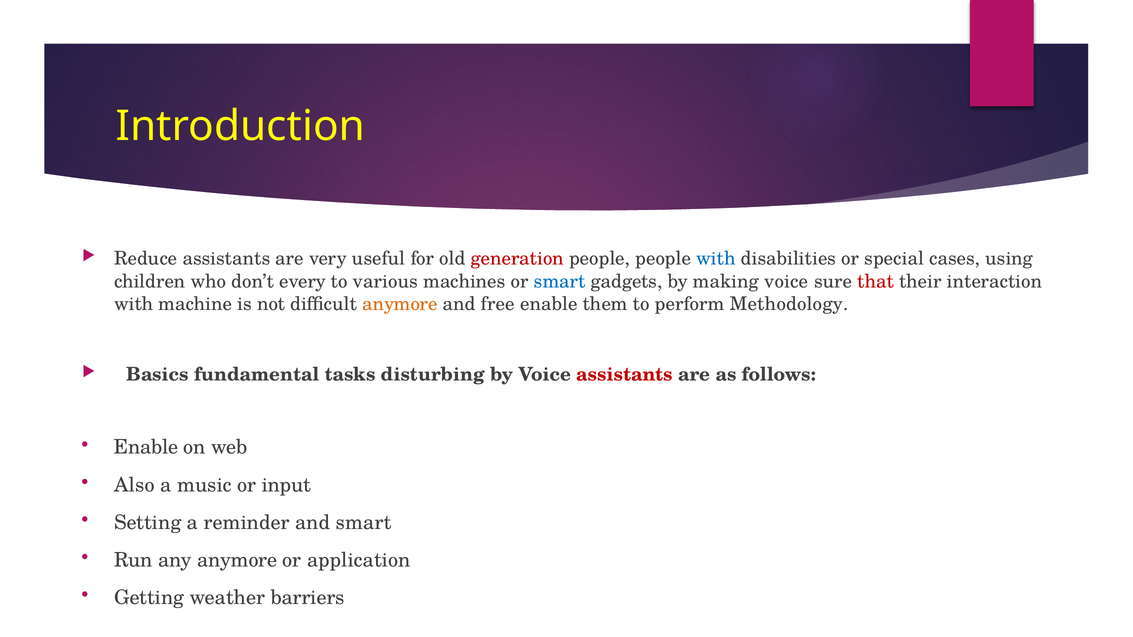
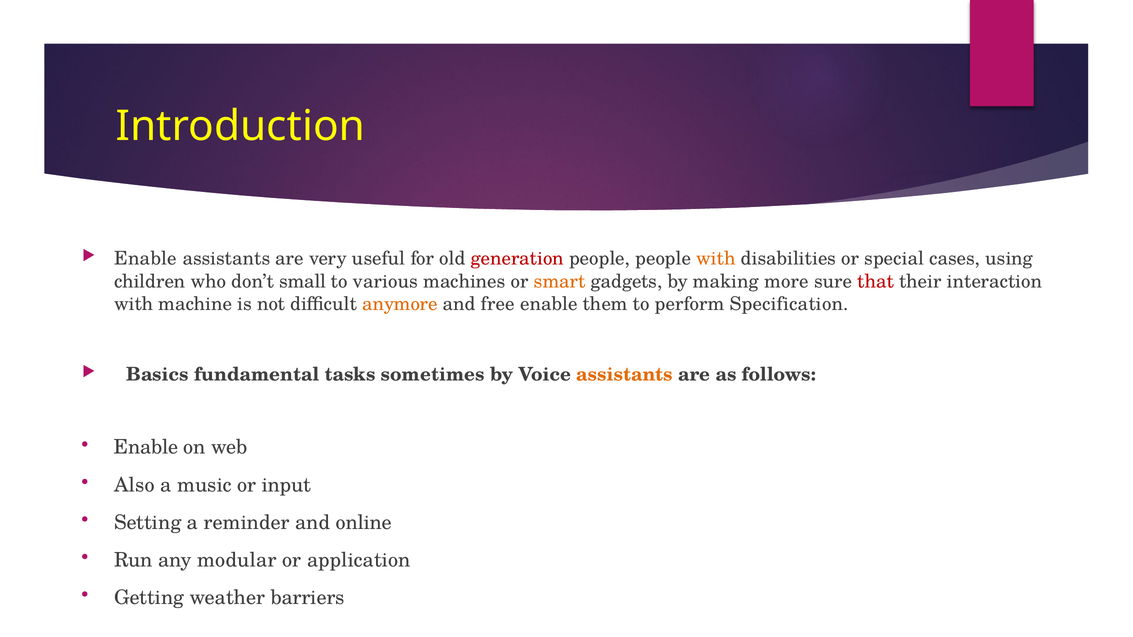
Reduce: Reduce -> Enable (146, 259)
with colour: blue -> orange (716, 259)
every: every -> small (303, 281)
smart colour: blue -> orange (560, 281)
making voice: voice -> more (786, 281)
Methodology: Methodology -> Specification (789, 304)
disturbing: disturbing -> sometimes (433, 375)
assistants colour: red -> orange (625, 375)
and smart: smart -> online (364, 523)
any anymore: anymore -> modular (237, 560)
